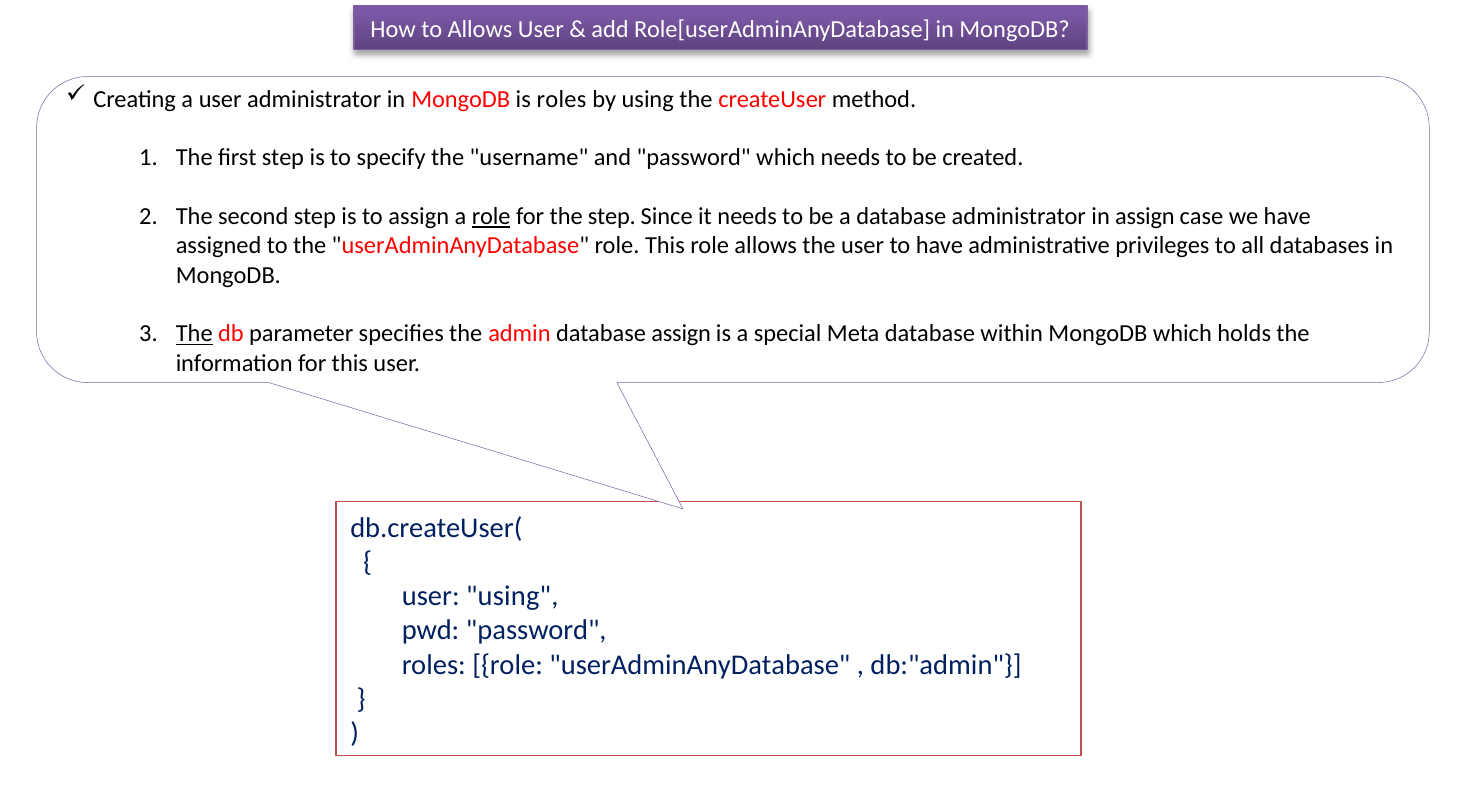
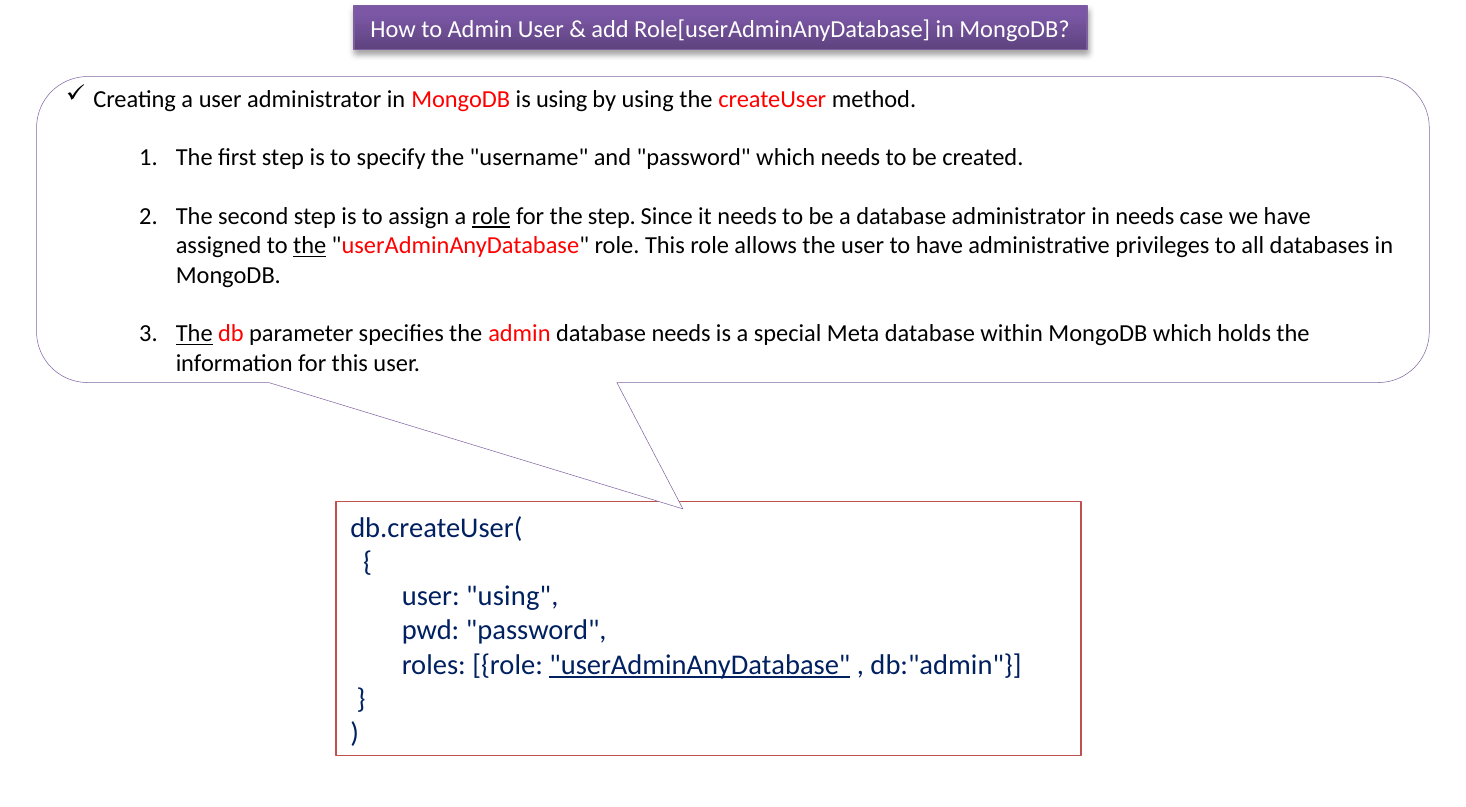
to Allows: Allows -> Admin (480, 29)
is roles: roles -> using (562, 99)
in assign: assign -> needs (1145, 216)
the underline: none -> present (310, 246)
database assign: assign -> needs (681, 334)
userAdminAnyDatabase underline: none -> present (700, 664)
